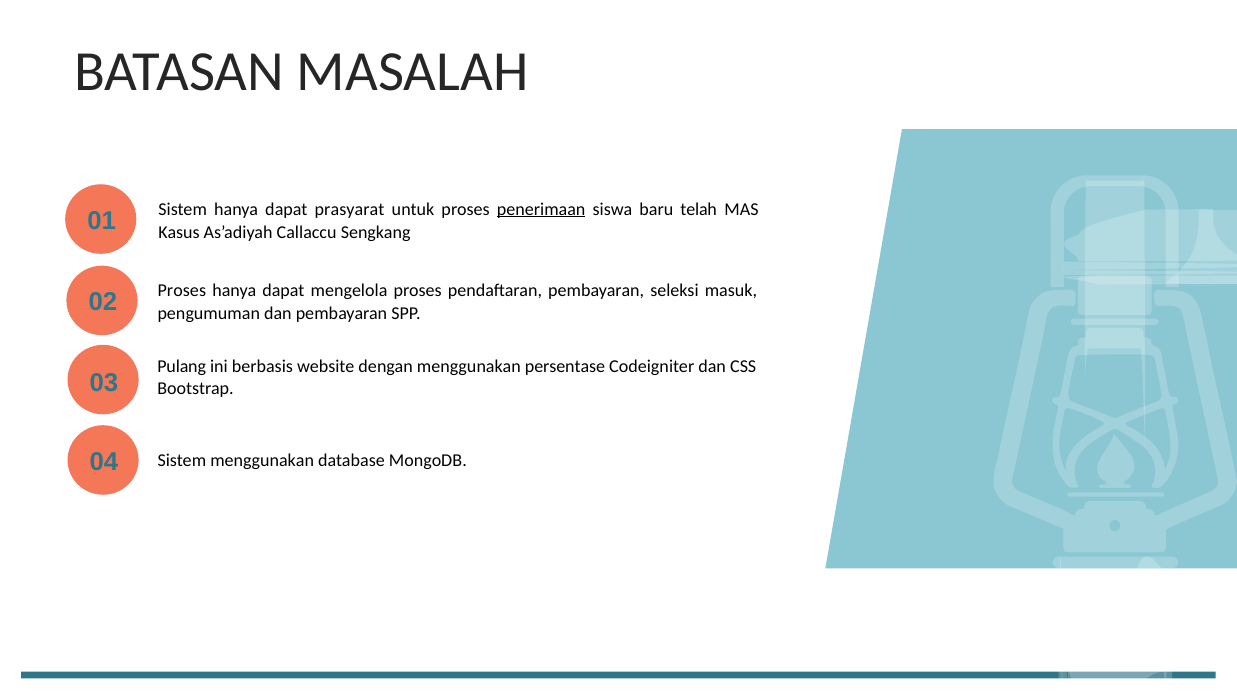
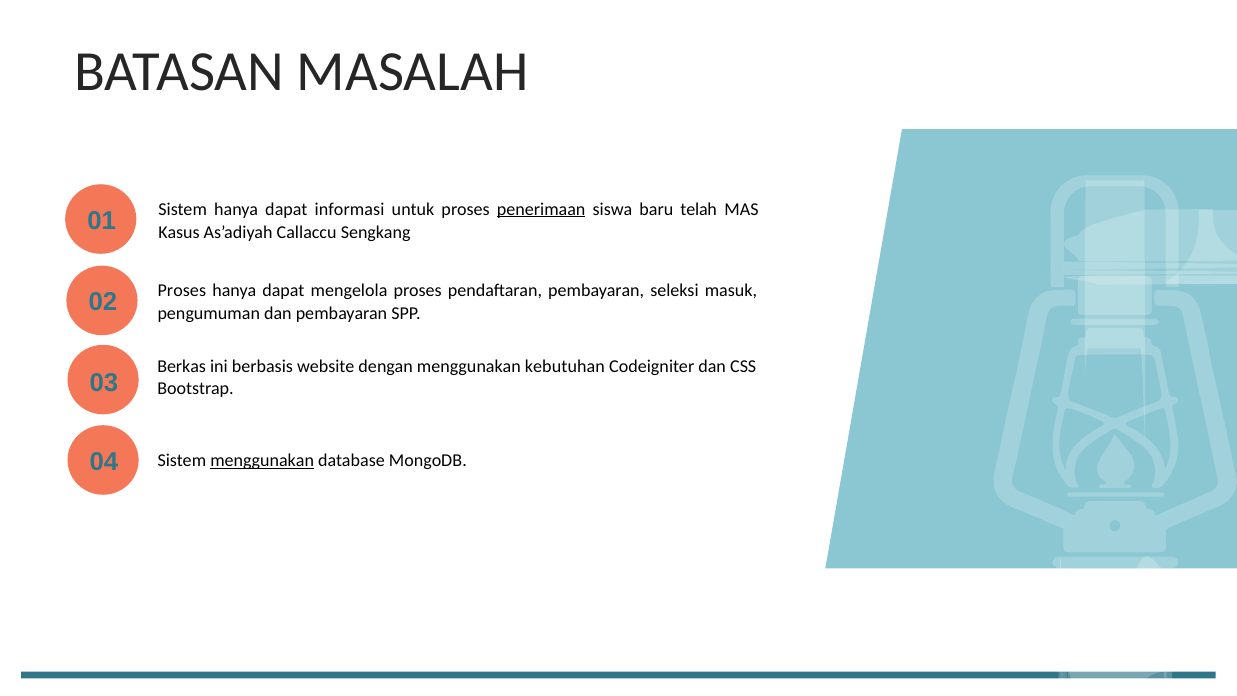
prasyarat: prasyarat -> informasi (350, 209)
Pulang: Pulang -> Berkas (182, 367)
persentase: persentase -> kebutuhan (565, 367)
menggunakan underline: none -> present (262, 461)
